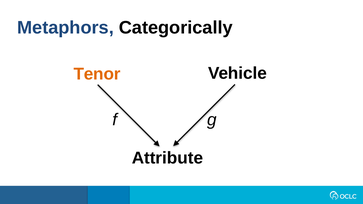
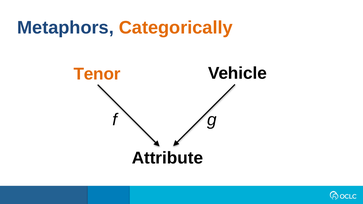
Categorically colour: black -> orange (176, 28)
